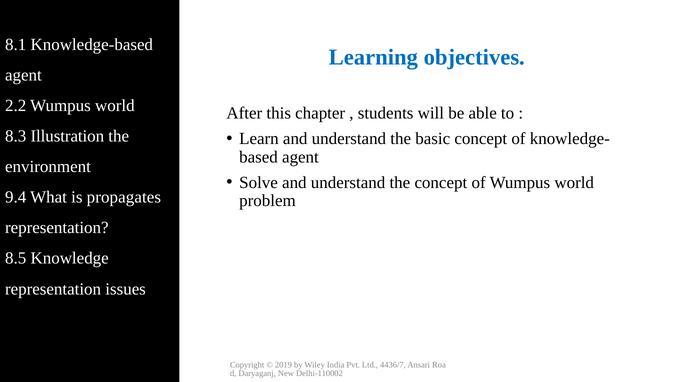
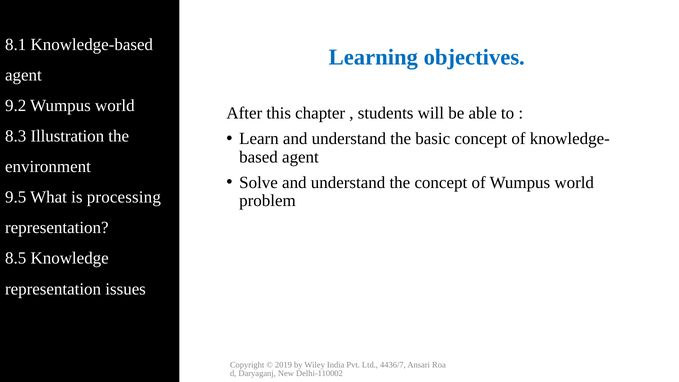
2.2: 2.2 -> 9.2 (16, 106)
9.4: 9.4 -> 9.5 (16, 197)
propagates: propagates -> processing (124, 197)
